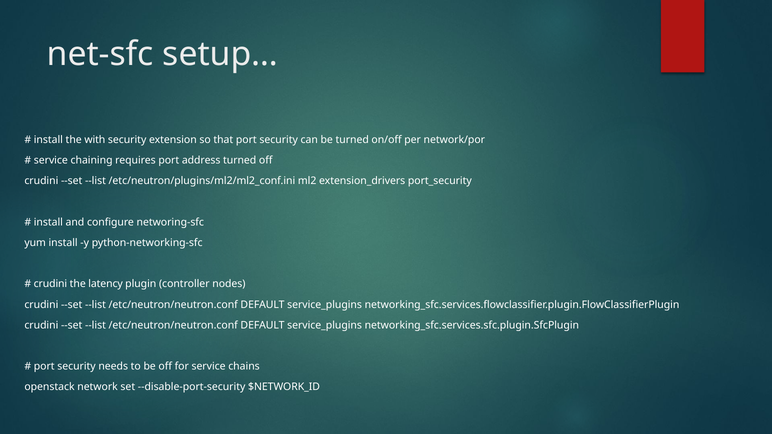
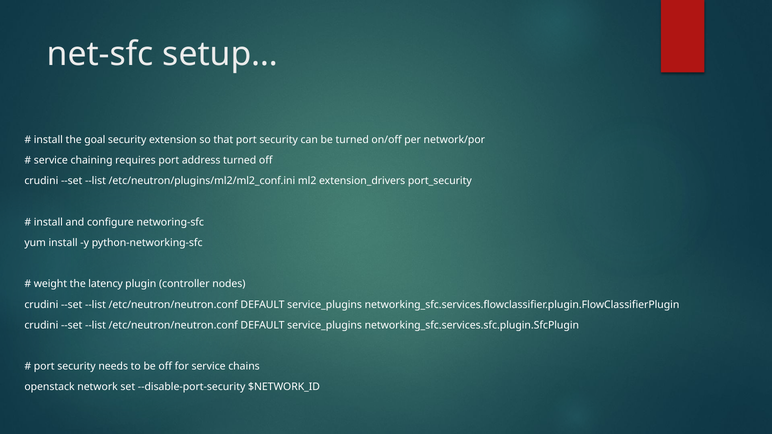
with: with -> goal (95, 140)
crudini: crudini -> weight (50, 284)
